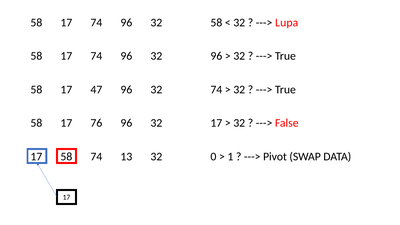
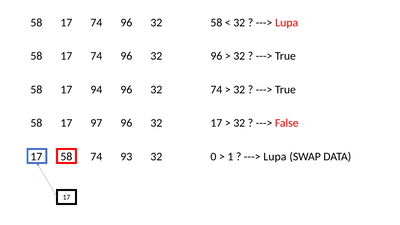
47: 47 -> 94 (96, 90)
76: 76 -> 97 (96, 123)
13: 13 -> 93 (126, 157)
Pivot: Pivot -> Lupa (275, 157)
